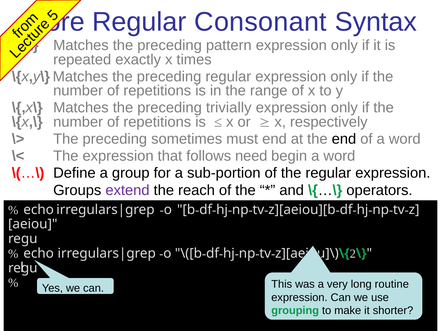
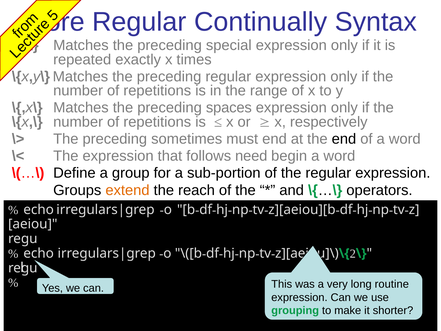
Consonant: Consonant -> Continually (261, 22)
pattern: pattern -> special (229, 45)
trivially: trivially -> spaces (229, 108)
extend colour: purple -> orange (127, 190)
